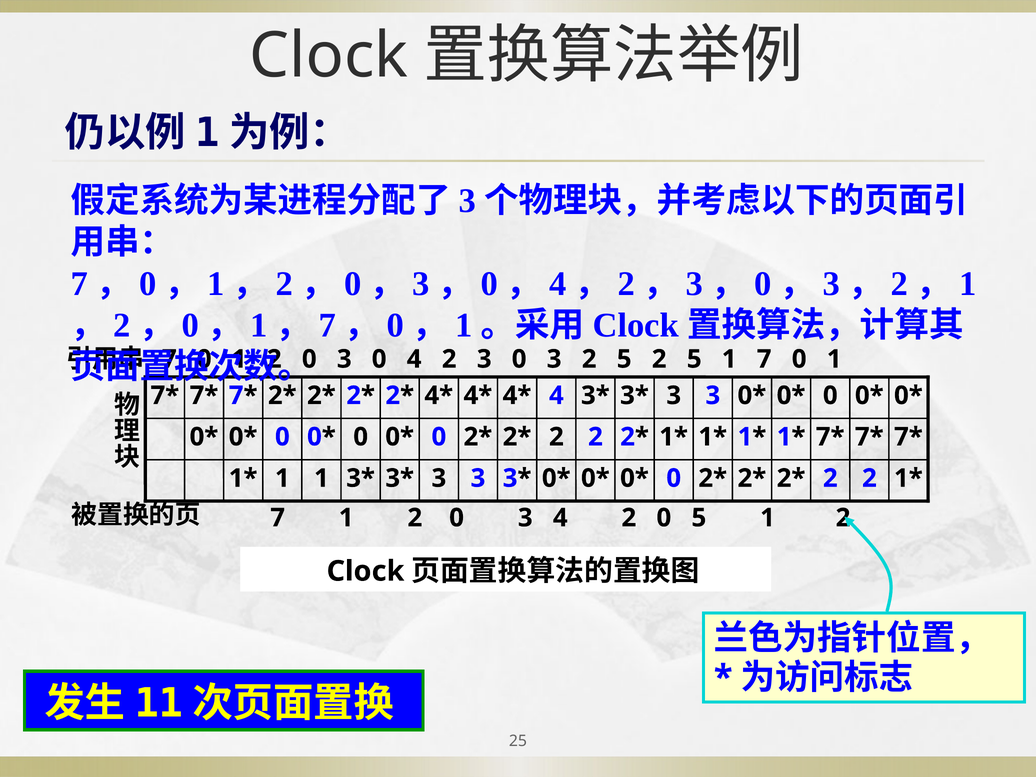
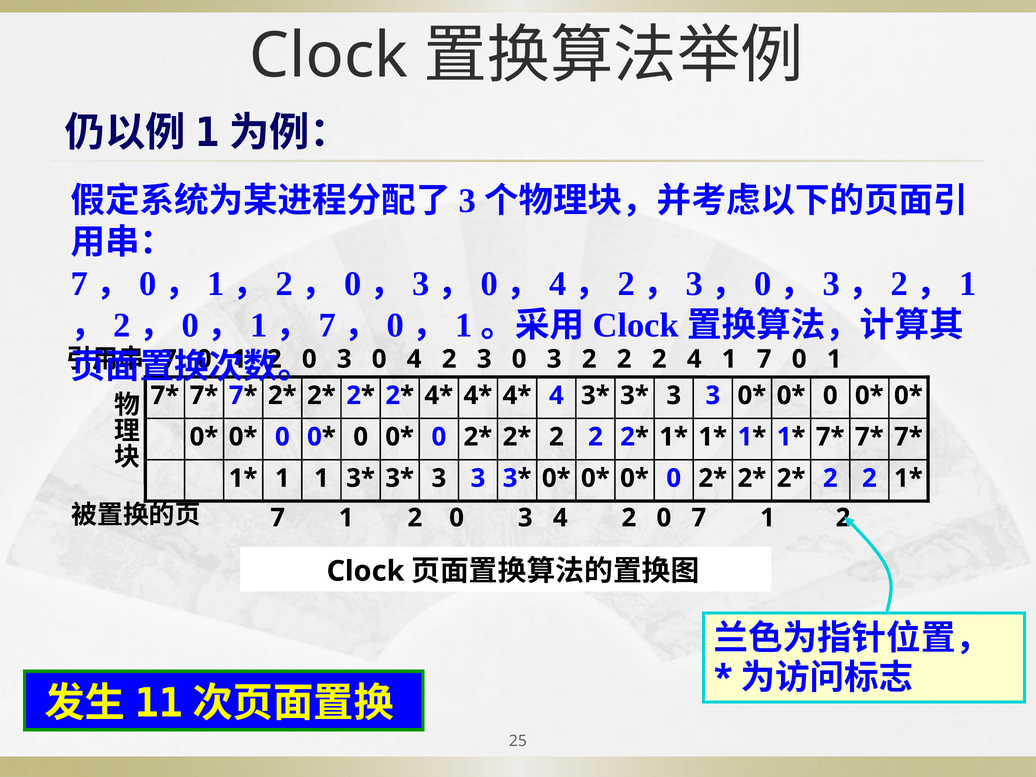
3 2 5: 5 -> 2 (624, 359)
5: 5 -> 4 (694, 359)
0 5: 5 -> 7 (699, 518)
